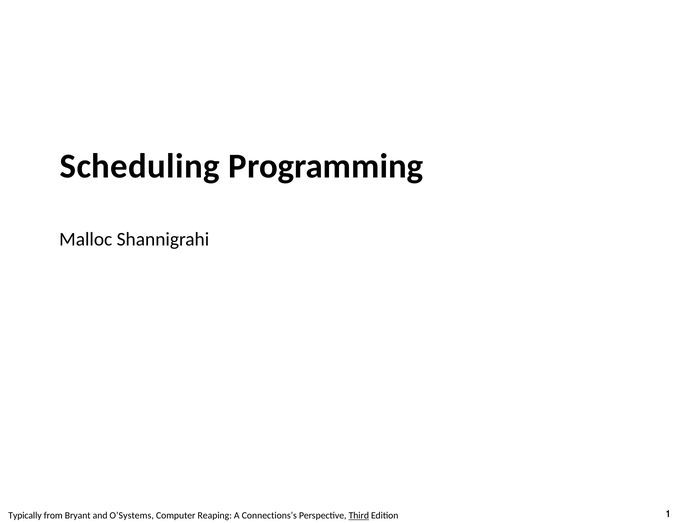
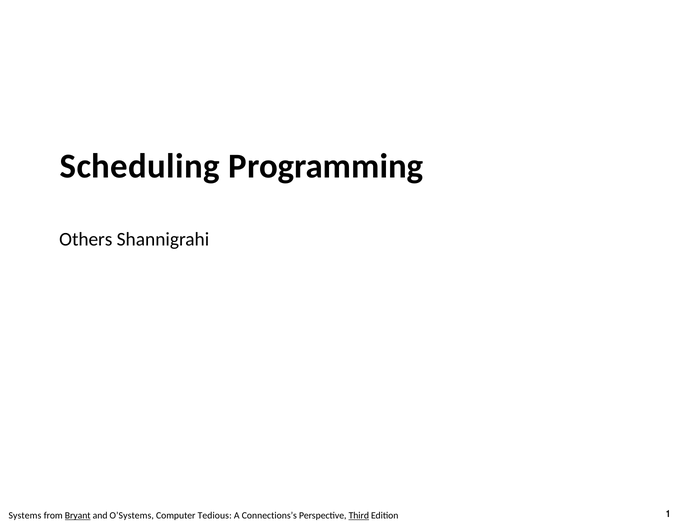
Malloc: Malloc -> Others (86, 239)
Typically: Typically -> Systems (25, 515)
Bryant underline: none -> present (78, 515)
Reaping: Reaping -> Tedious (215, 515)
